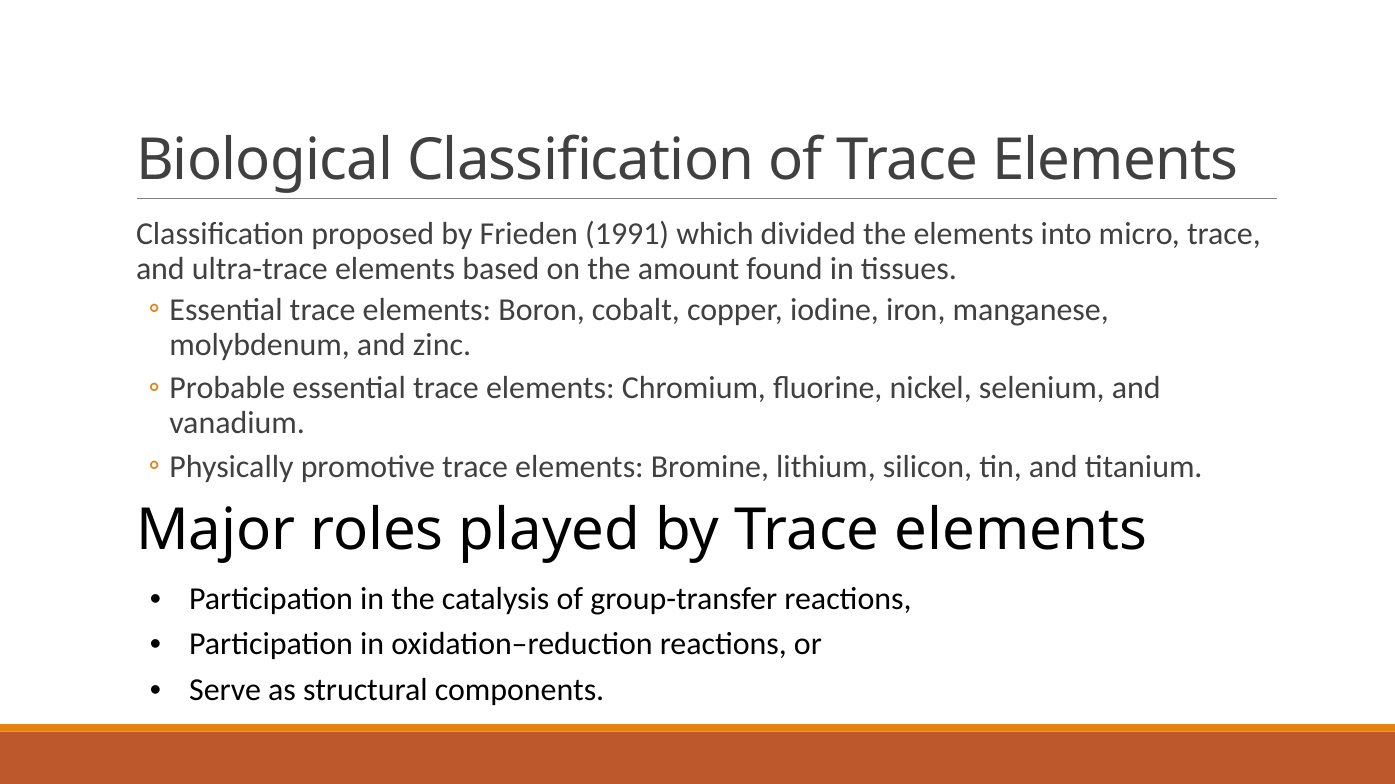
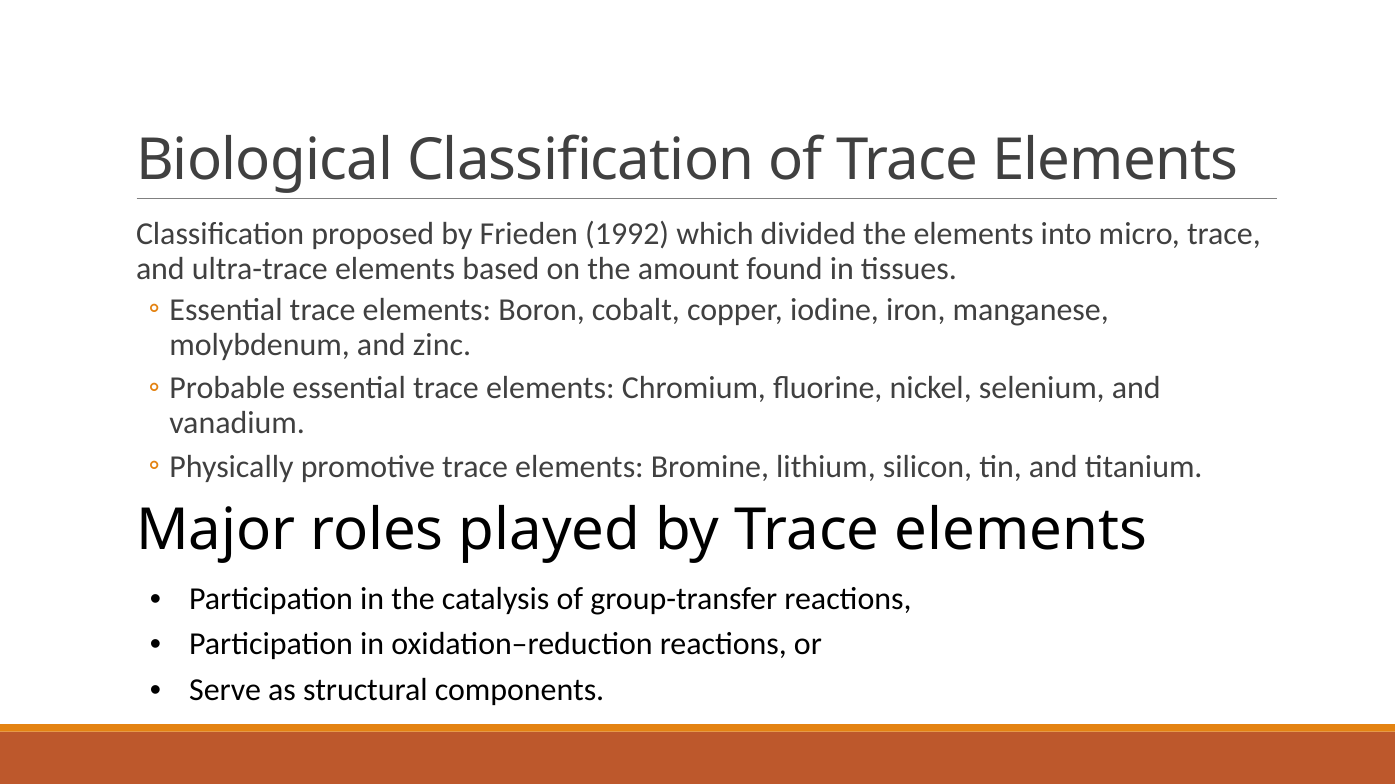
1991: 1991 -> 1992 (627, 234)
